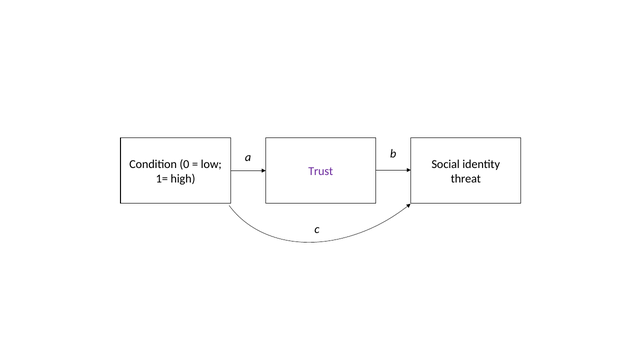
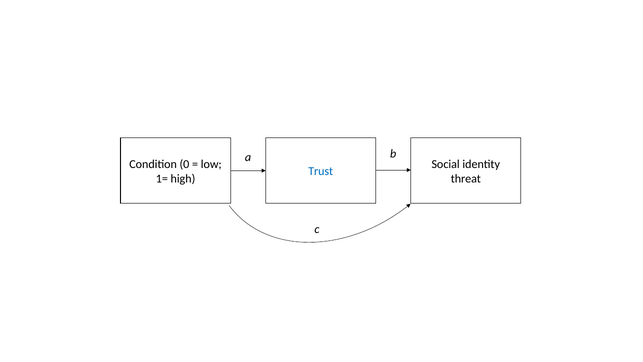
Trust colour: purple -> blue (321, 171)
